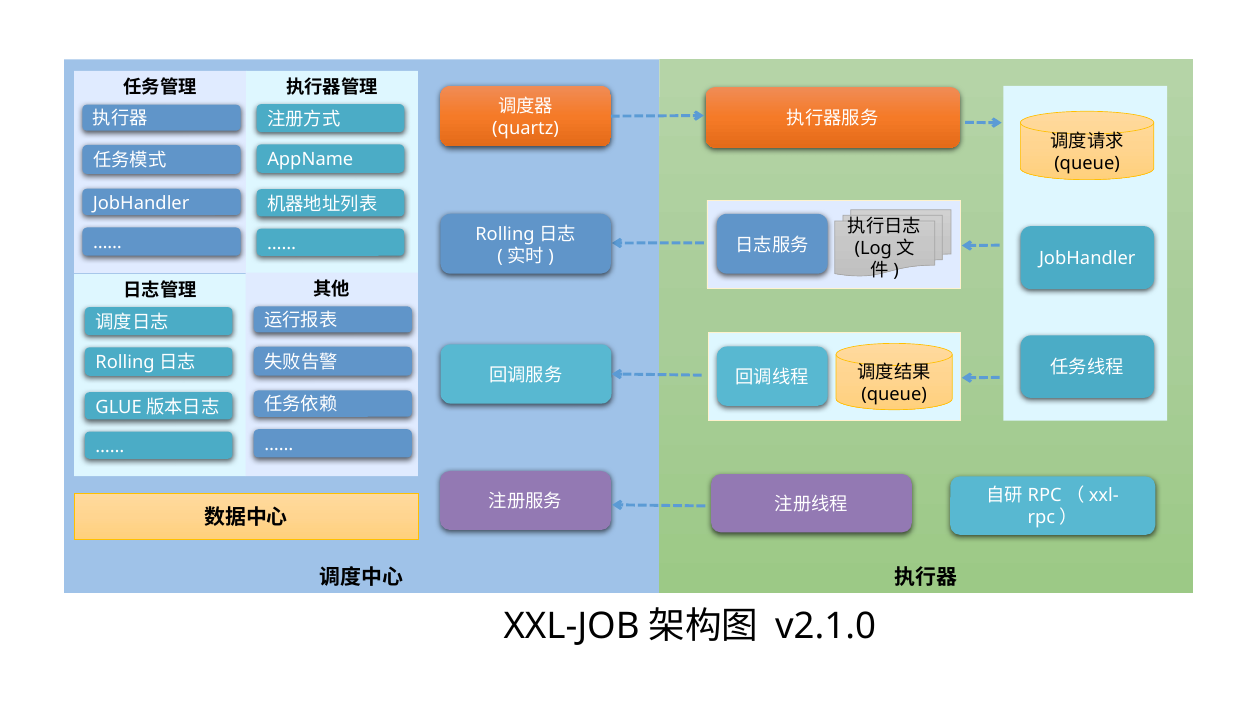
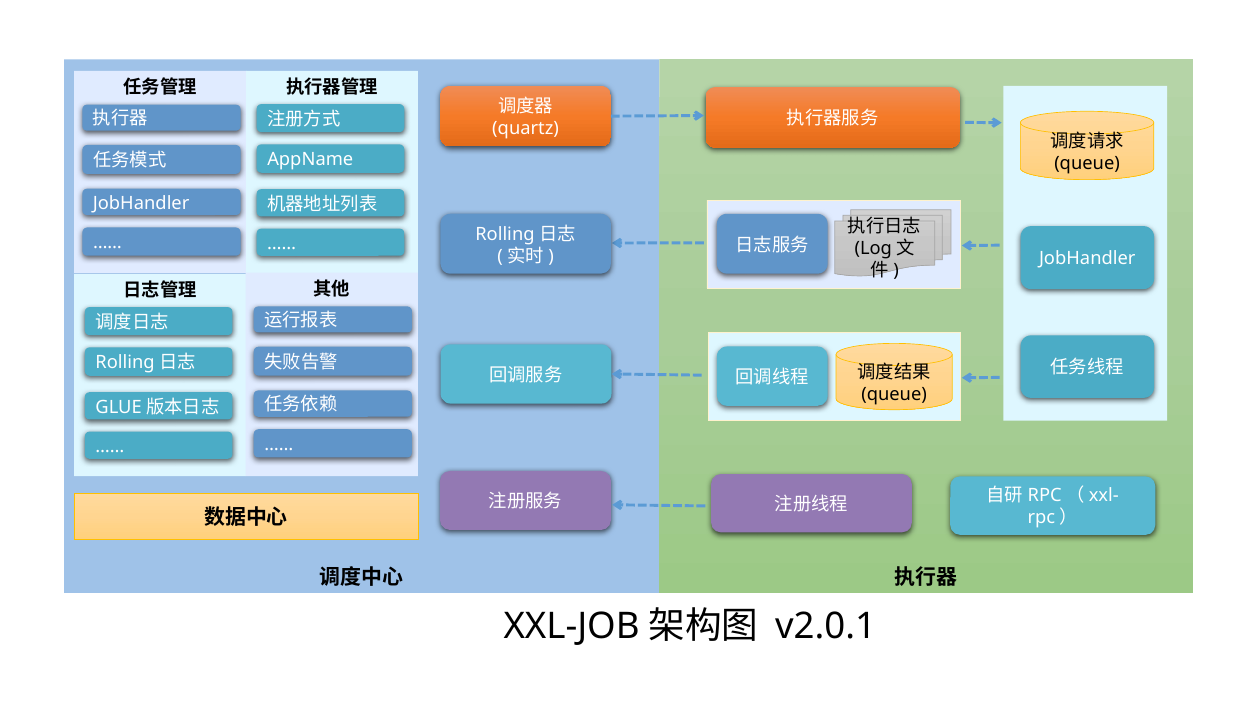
v2.1.0: v2.1.0 -> v2.0.1 (826, 626)
